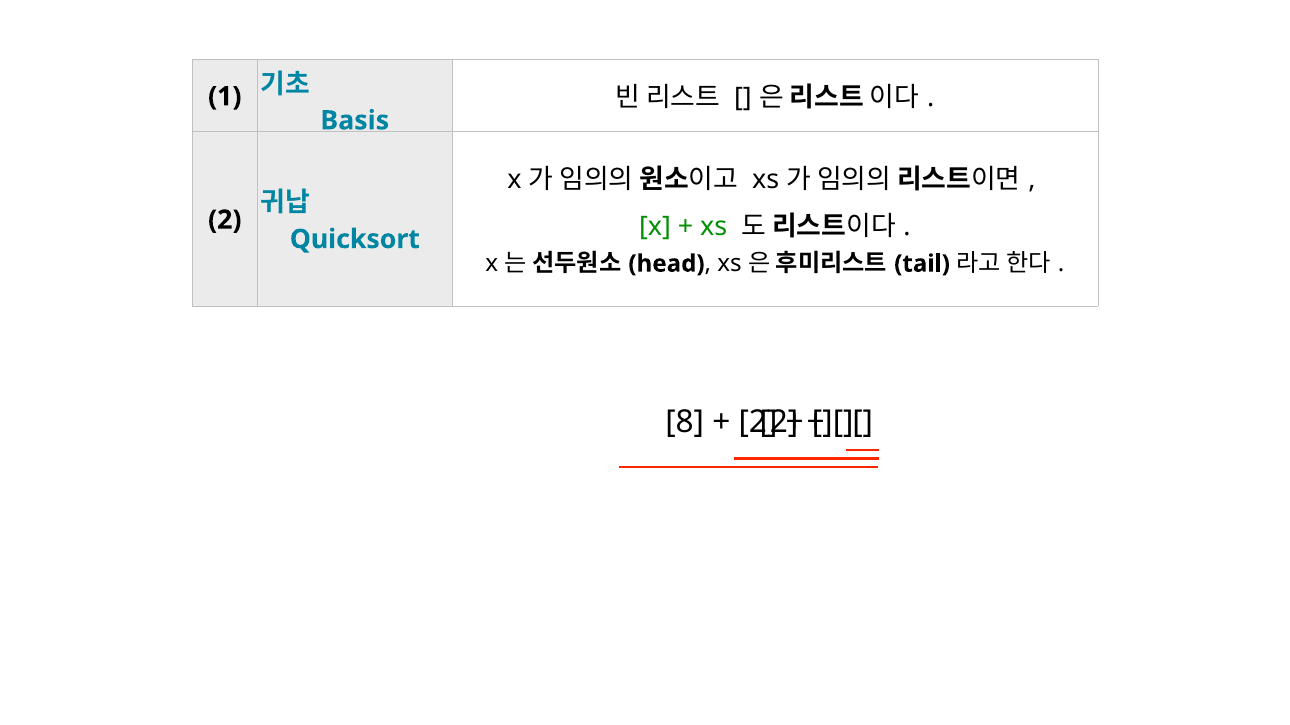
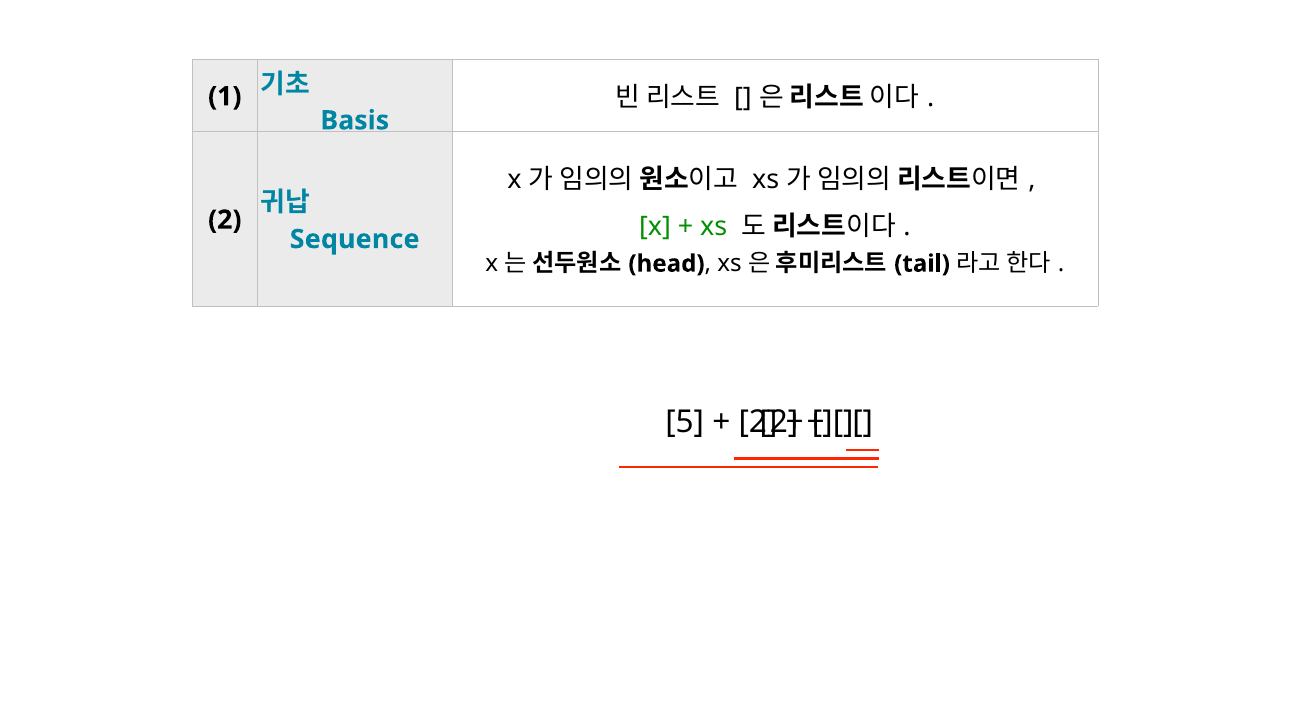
Quicksort: Quicksort -> Sequence (355, 239)
8: 8 -> 5 (685, 423)
